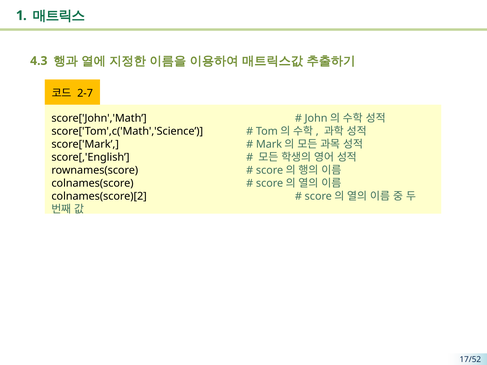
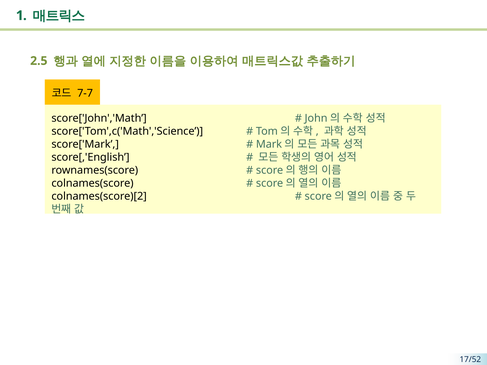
4.3: 4.3 -> 2.5 (39, 61)
2-7: 2-7 -> 7-7 (85, 93)
